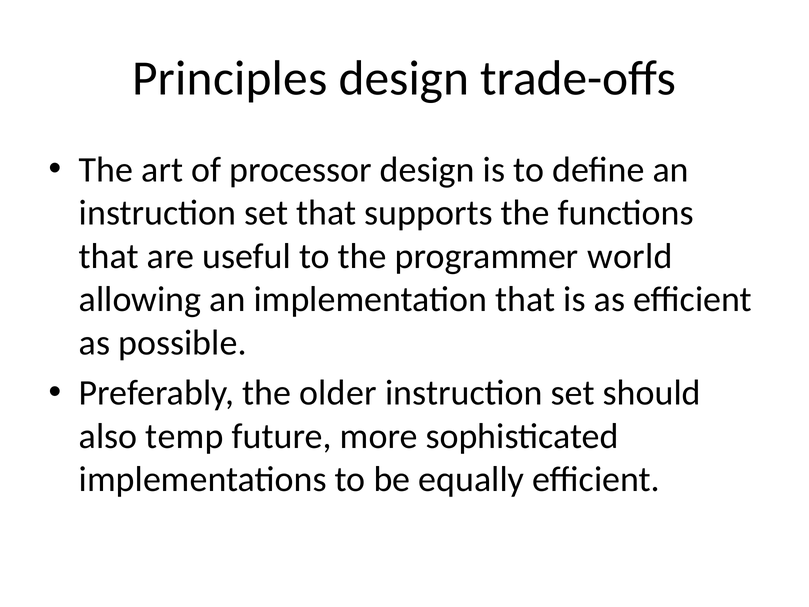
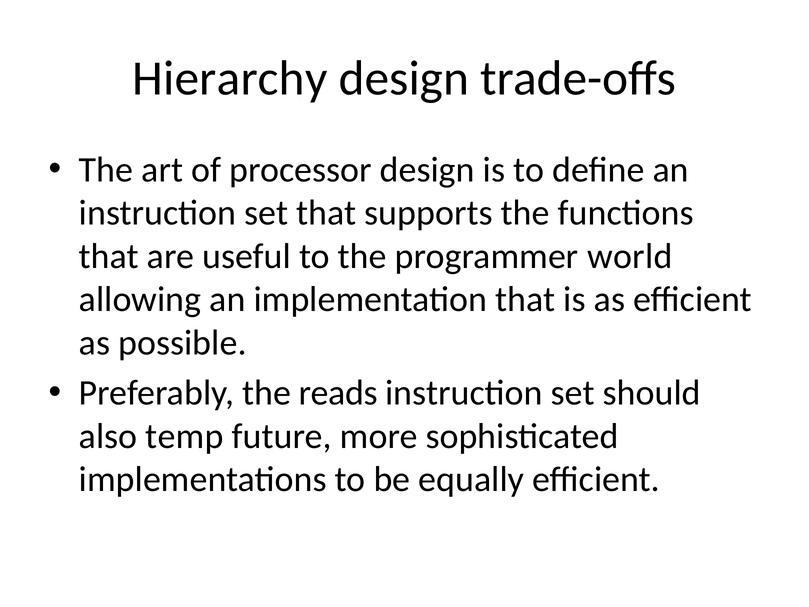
Principles: Principles -> Hierarchy (230, 78)
older: older -> reads (338, 393)
